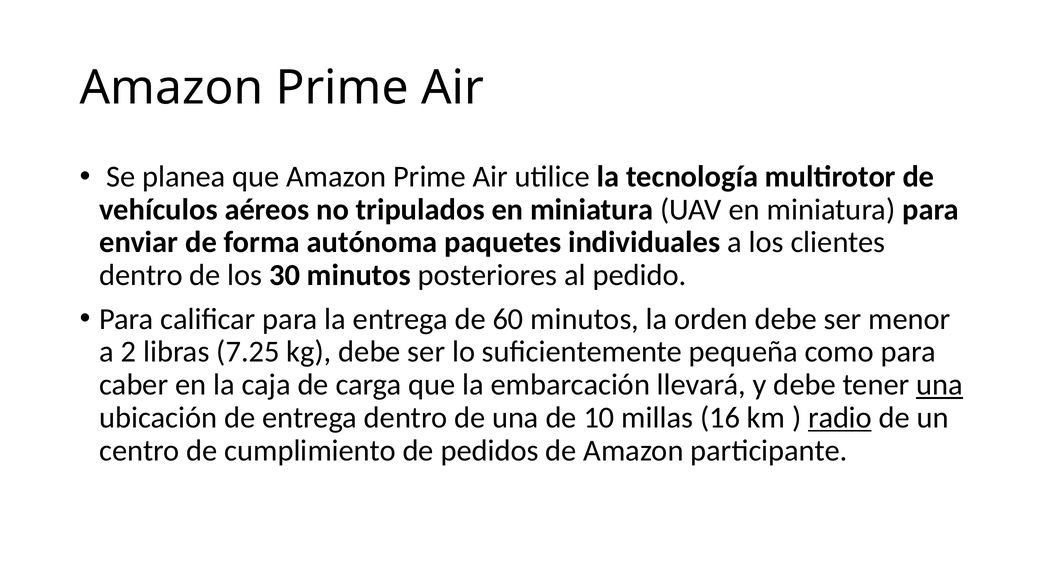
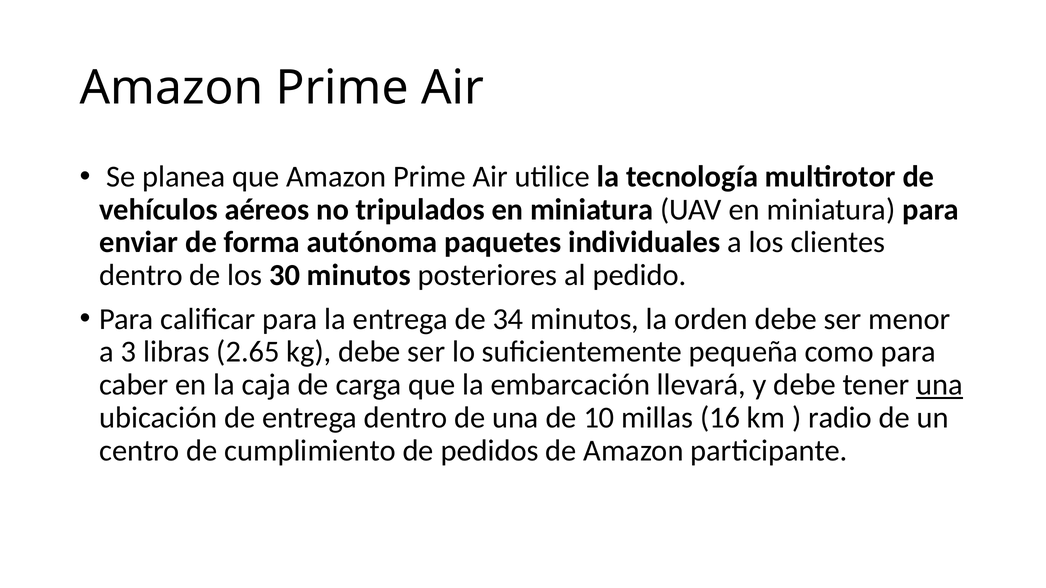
60: 60 -> 34 (508, 319)
2: 2 -> 3 (129, 352)
7.25: 7.25 -> 2.65 (248, 352)
radio underline: present -> none (840, 418)
